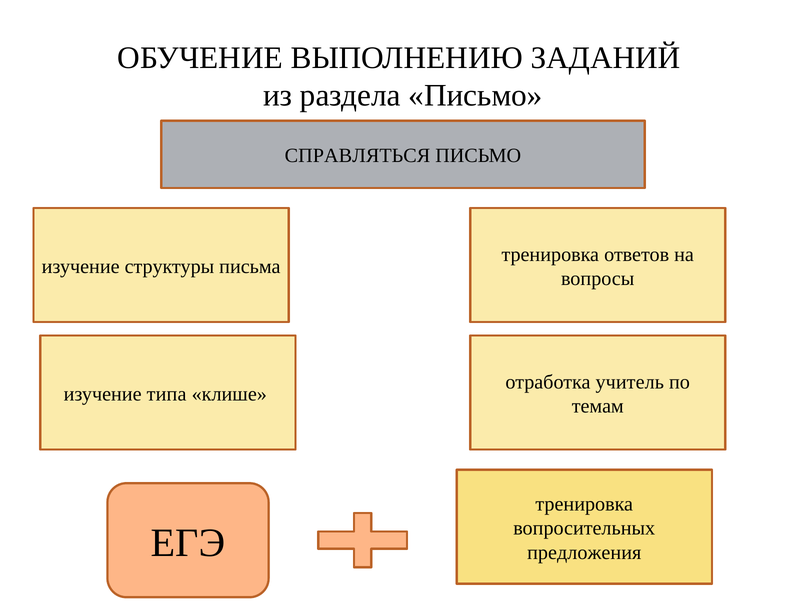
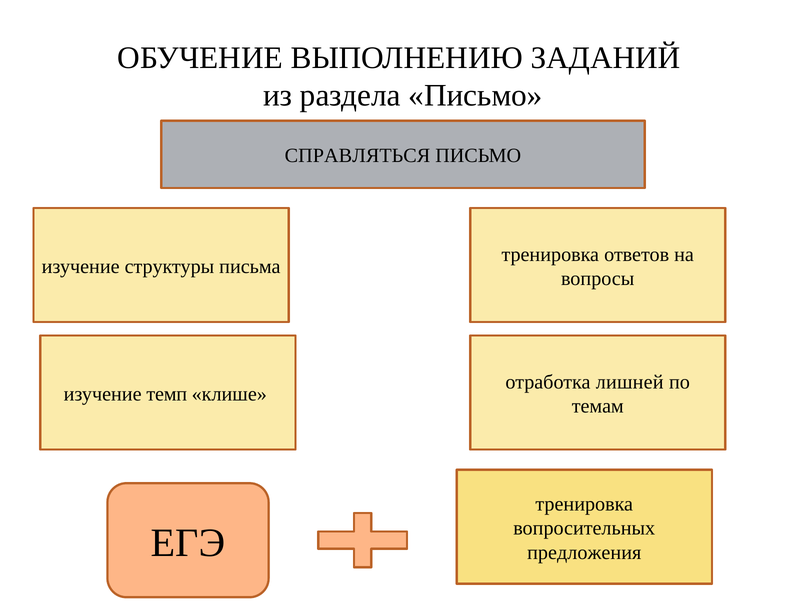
учитель: учитель -> лишней (630, 382)
типа: типа -> темп (167, 394)
